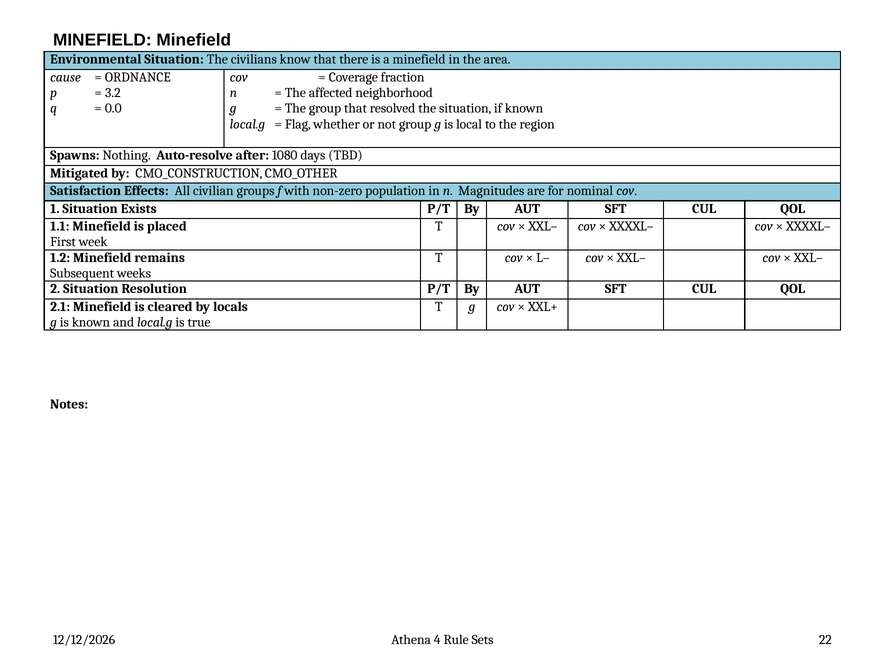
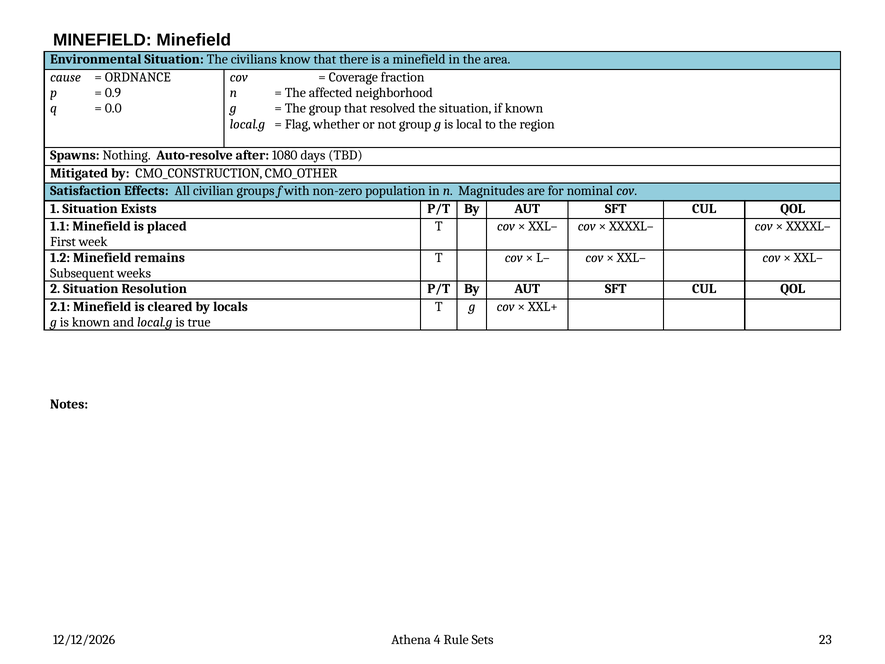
3.2: 3.2 -> 0.9 (113, 93)
22: 22 -> 23 (825, 640)
